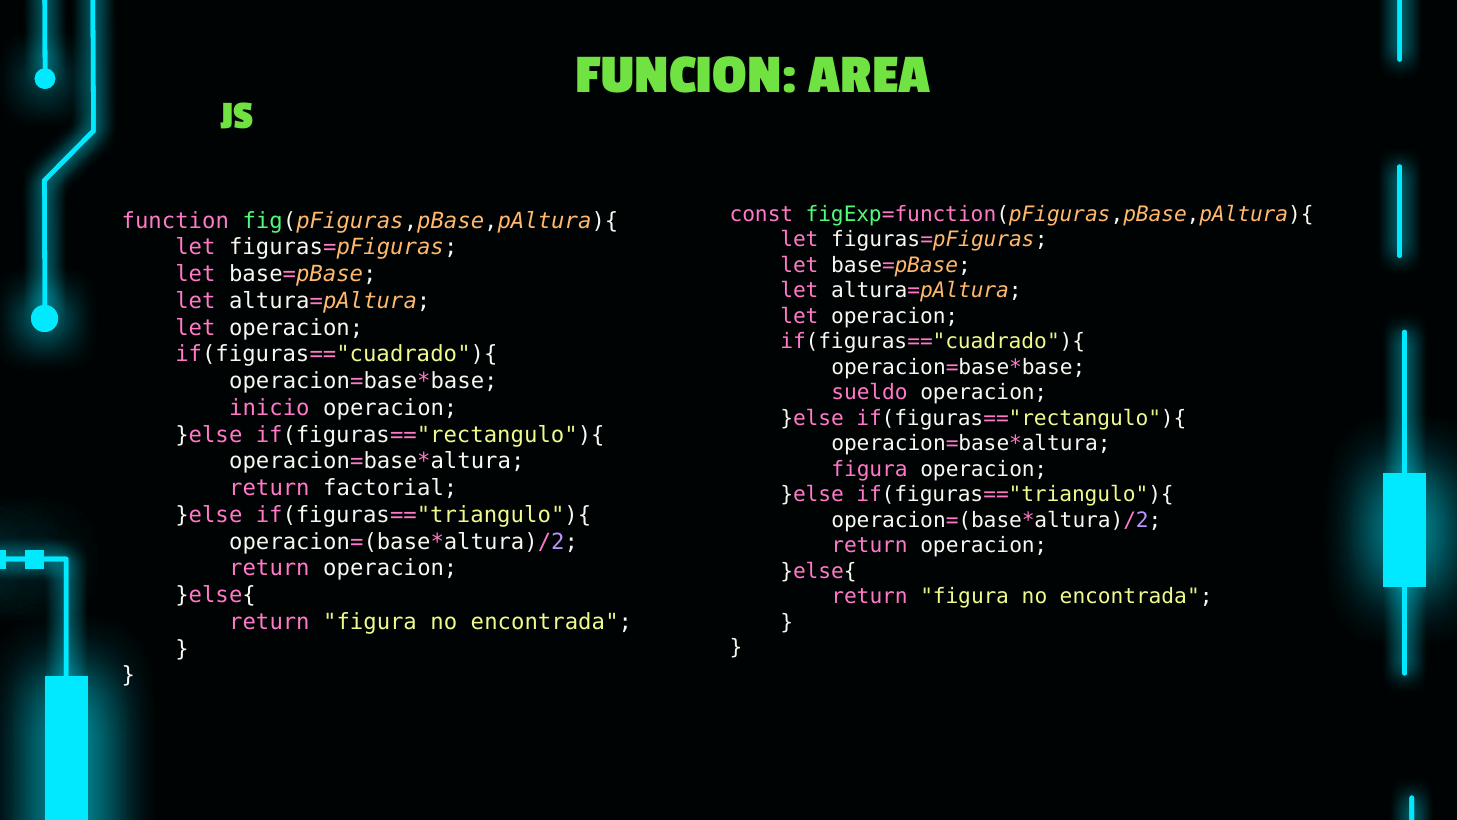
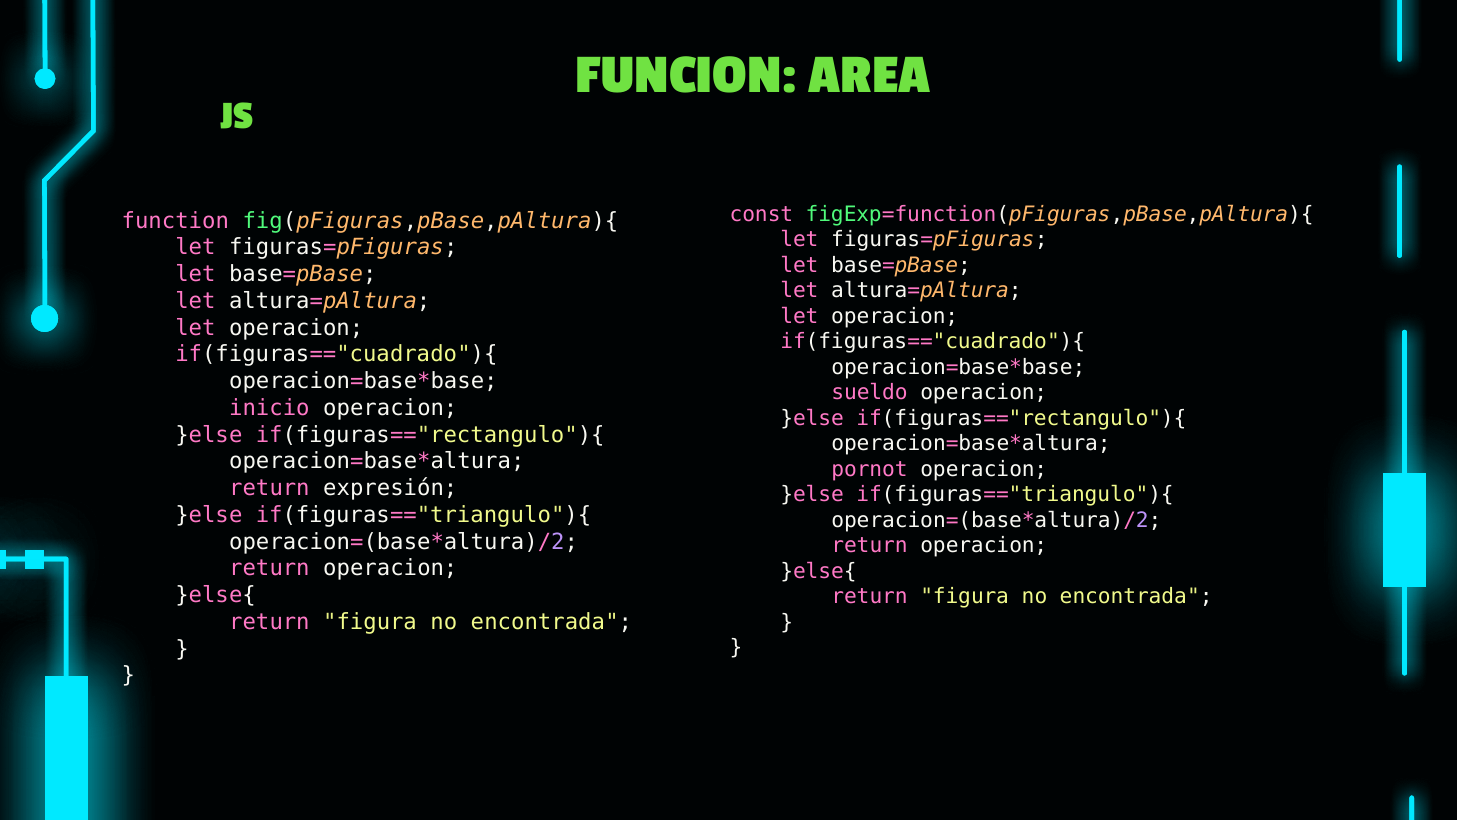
figura: figura -> pornot (870, 469)
factorial: factorial -> expresión (390, 488)
